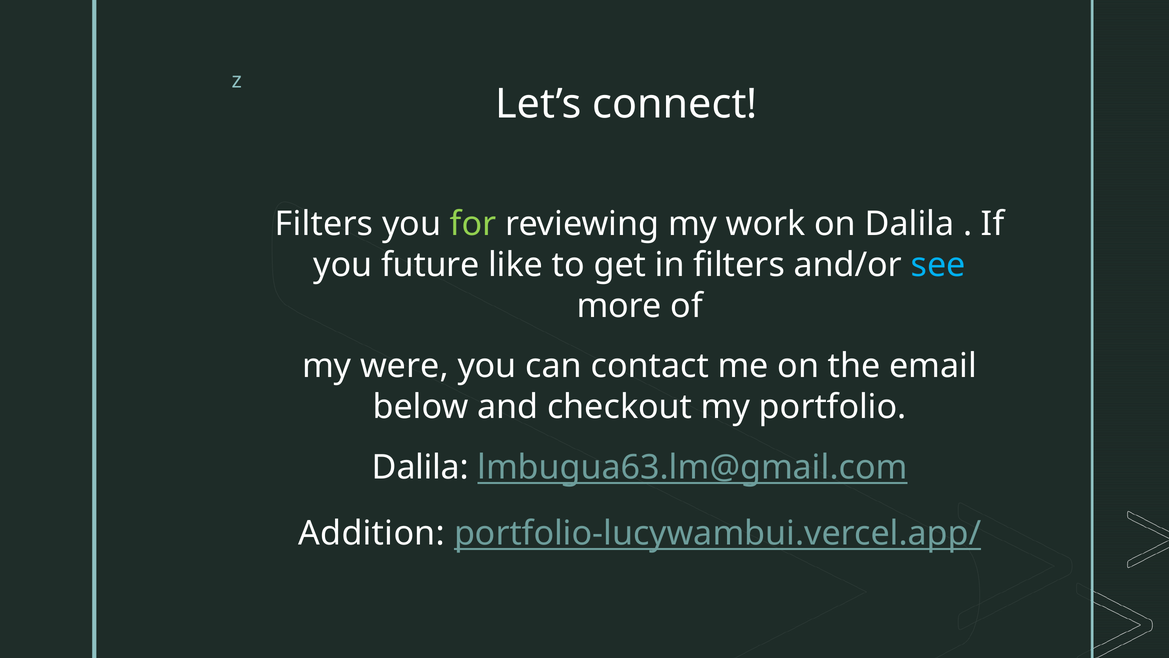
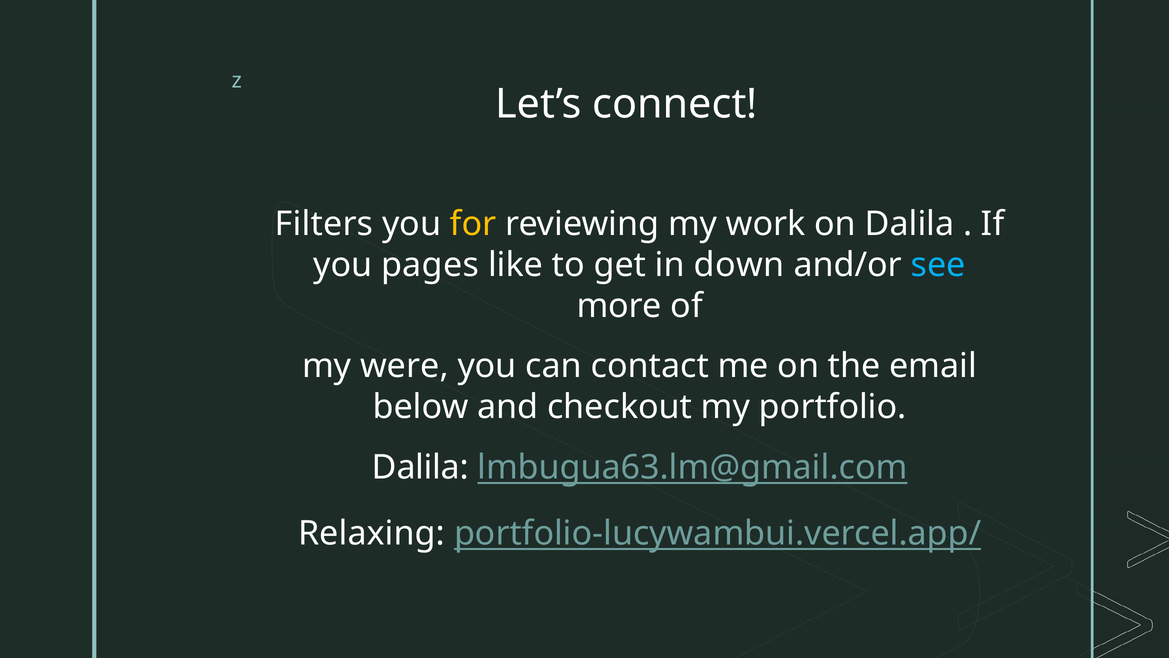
for colour: light green -> yellow (473, 224)
future: future -> pages (430, 265)
in filters: filters -> down (739, 265)
Addition: Addition -> Relaxing (372, 533)
